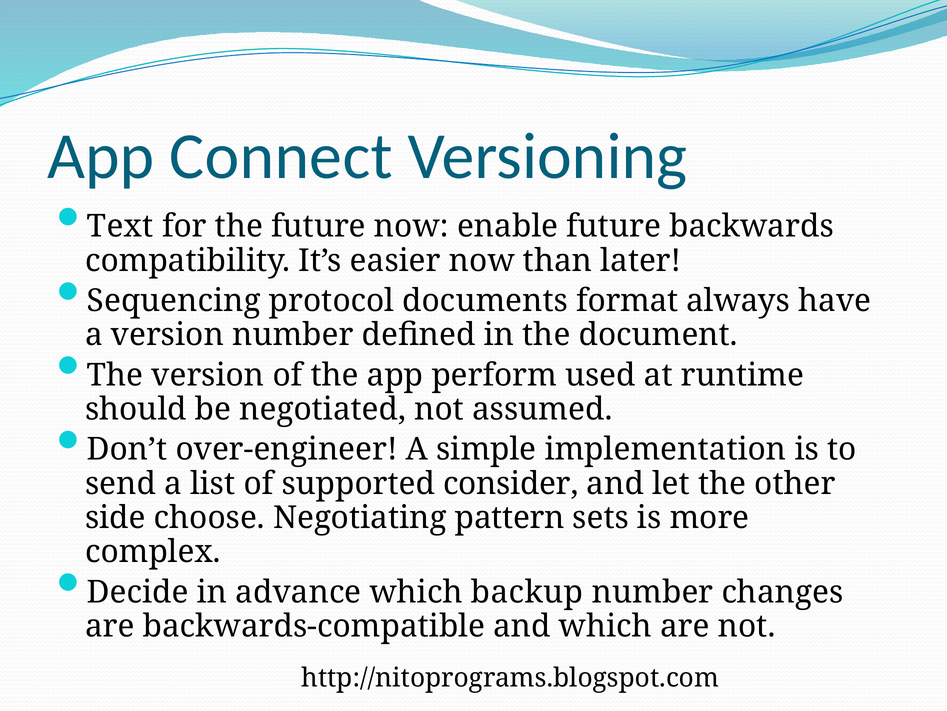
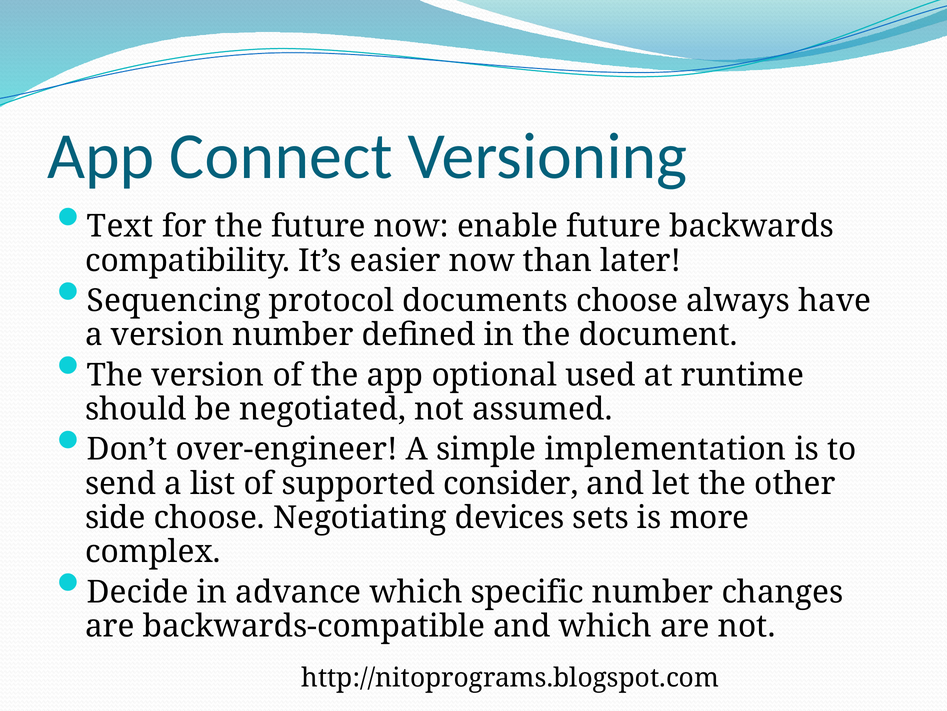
documents format: format -> choose (627, 301)
perform: perform -> optional (494, 375)
pattern: pattern -> devices (510, 517)
backup: backup -> specific (527, 591)
